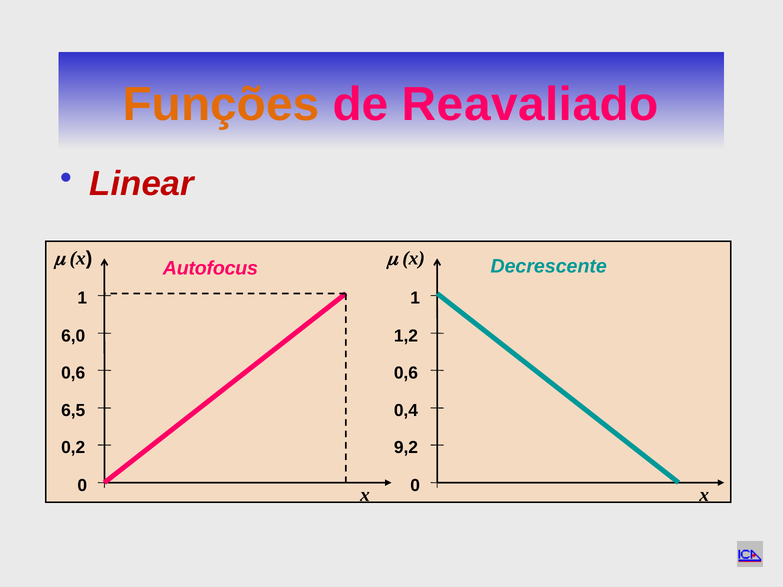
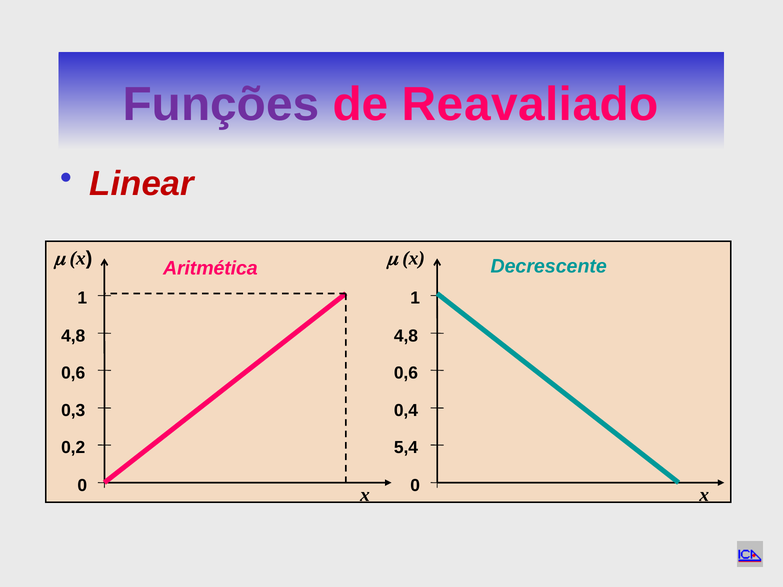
Funções colour: orange -> purple (221, 104)
Autofocus: Autofocus -> Aritmética (210, 268)
6,0: 6,0 -> 4,8 (73, 336)
1,2: 1,2 -> 4,8 (406, 336)
6,5: 6,5 -> 0,3 (73, 411)
9,2: 9,2 -> 5,4 (406, 448)
